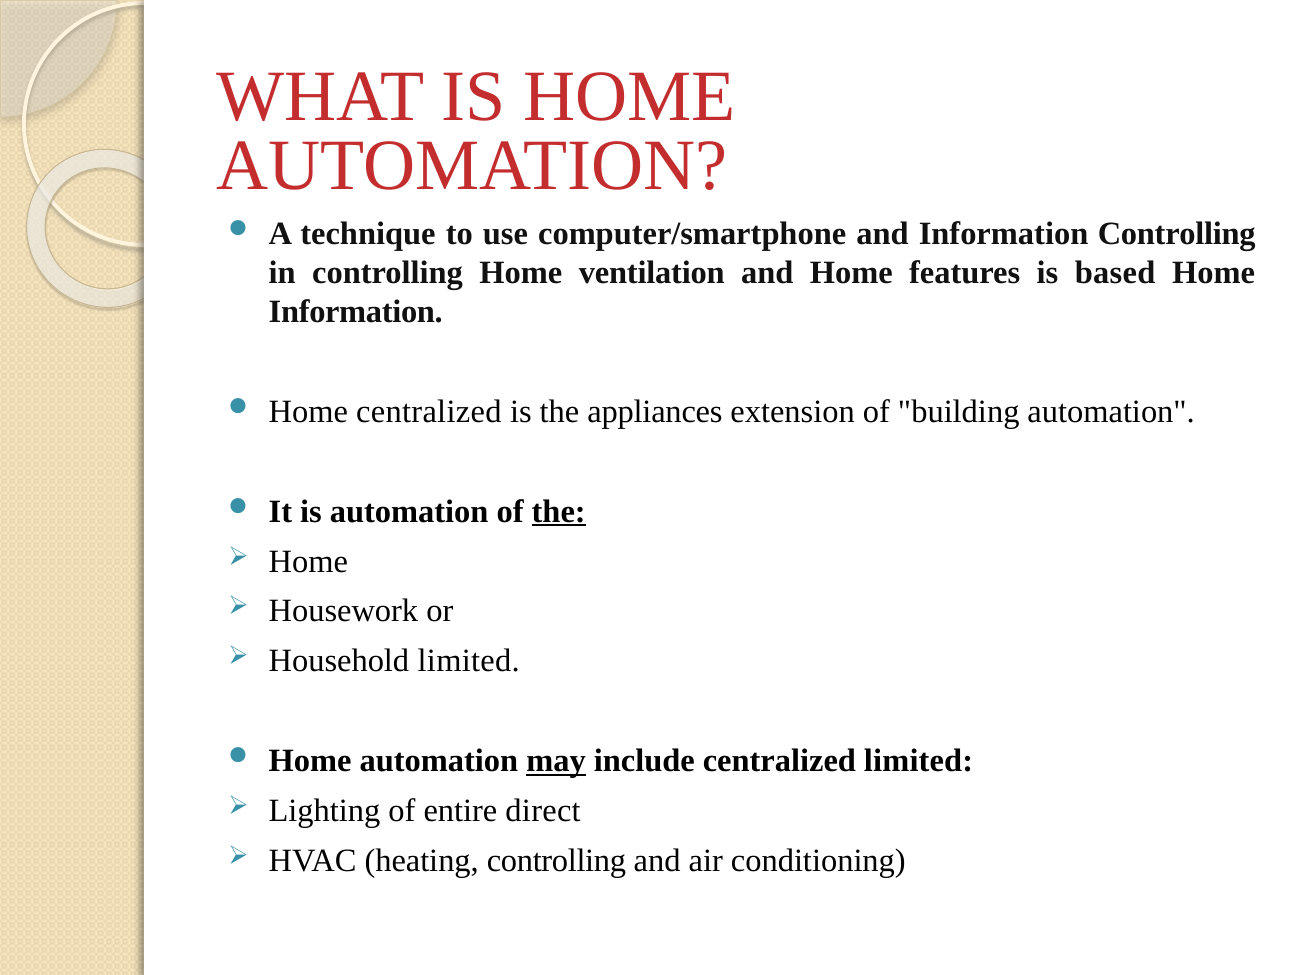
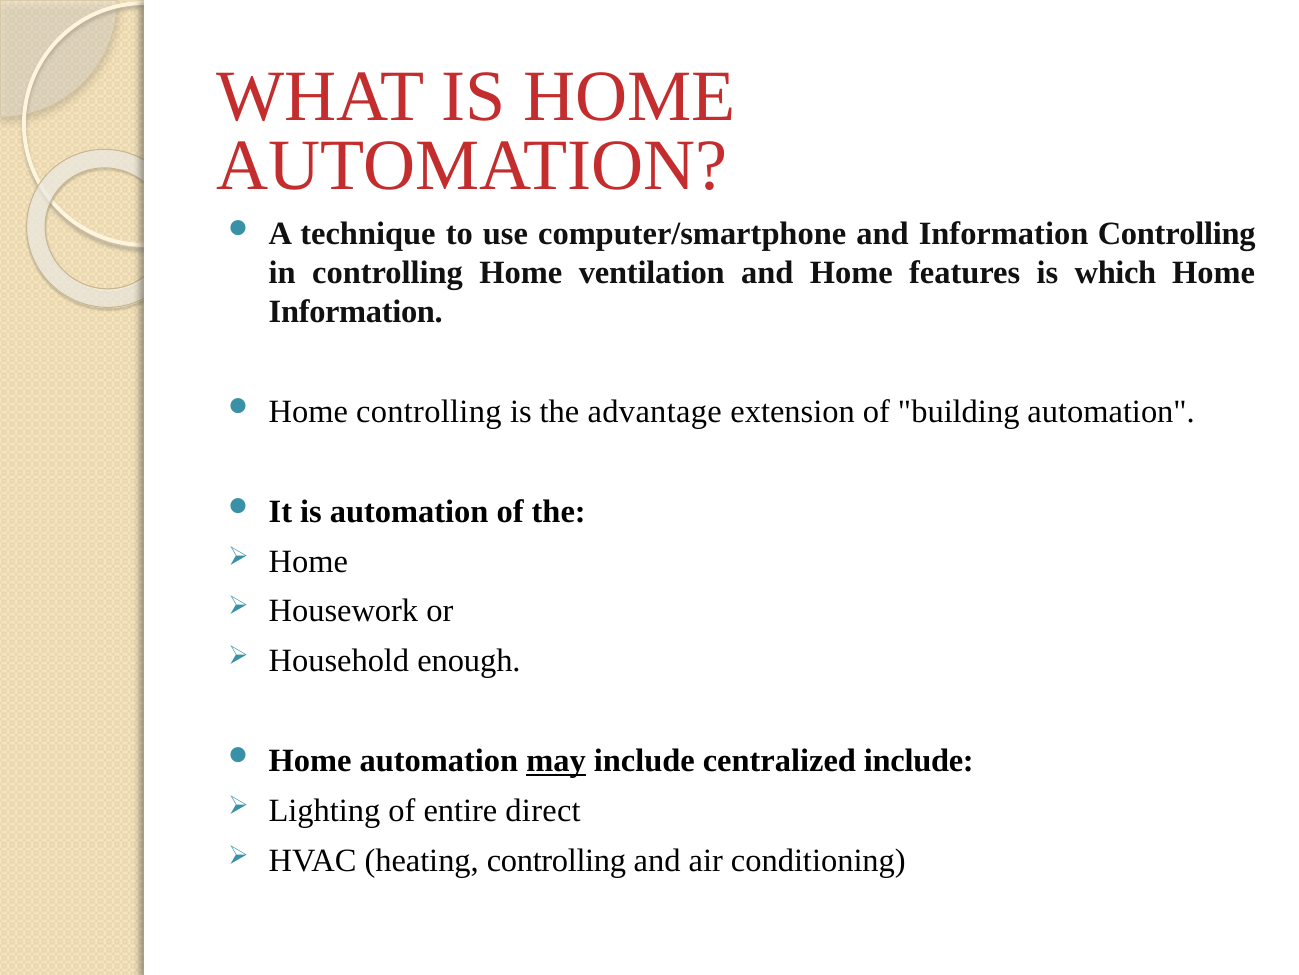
based: based -> which (1115, 273)
Home centralized: centralized -> controlling (429, 411)
appliances: appliances -> advantage (655, 411)
the underline: present -> none (559, 511)
Household limited: limited -> enough (469, 660)
centralized limited: limited -> include (919, 760)
